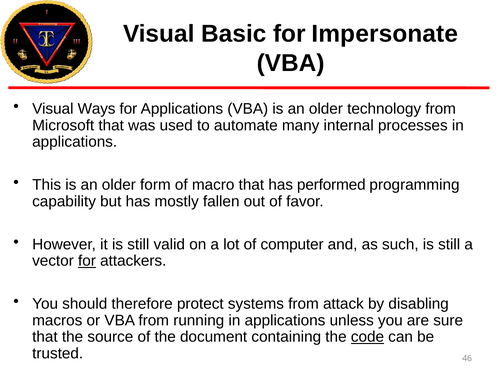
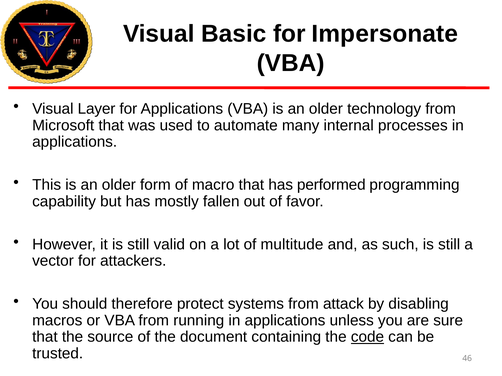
Ways: Ways -> Layer (97, 109)
computer: computer -> multitude (292, 245)
for underline: present -> none (87, 261)
